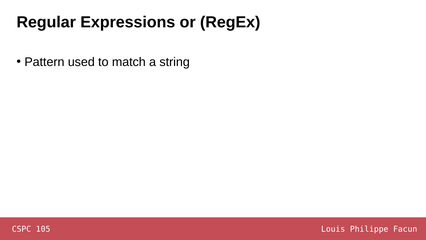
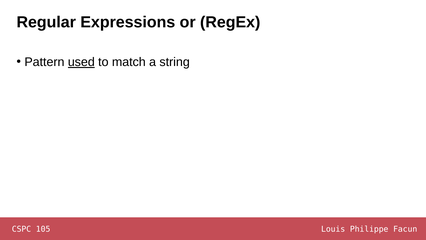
used underline: none -> present (81, 62)
